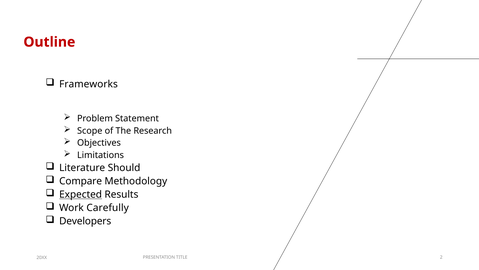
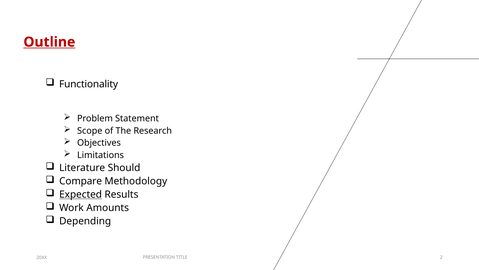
Outline underline: none -> present (49, 42)
Frameworks: Frameworks -> Functionality (89, 84)
Carefully: Carefully -> Amounts (108, 207)
Developers: Developers -> Depending (85, 221)
